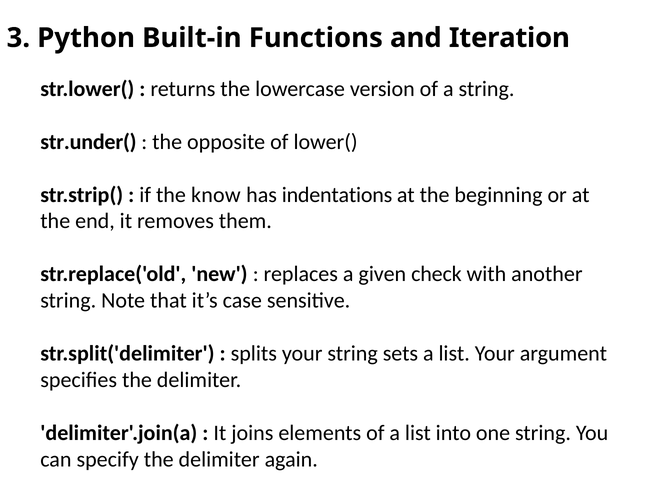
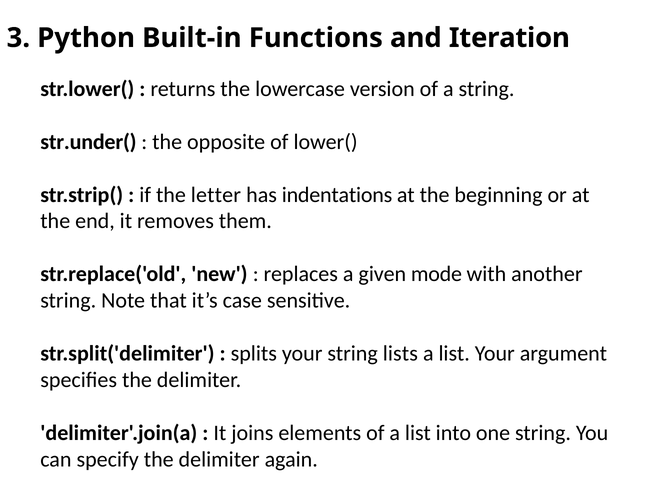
know: know -> letter (216, 195)
check: check -> mode (436, 274)
sets: sets -> lists (400, 353)
